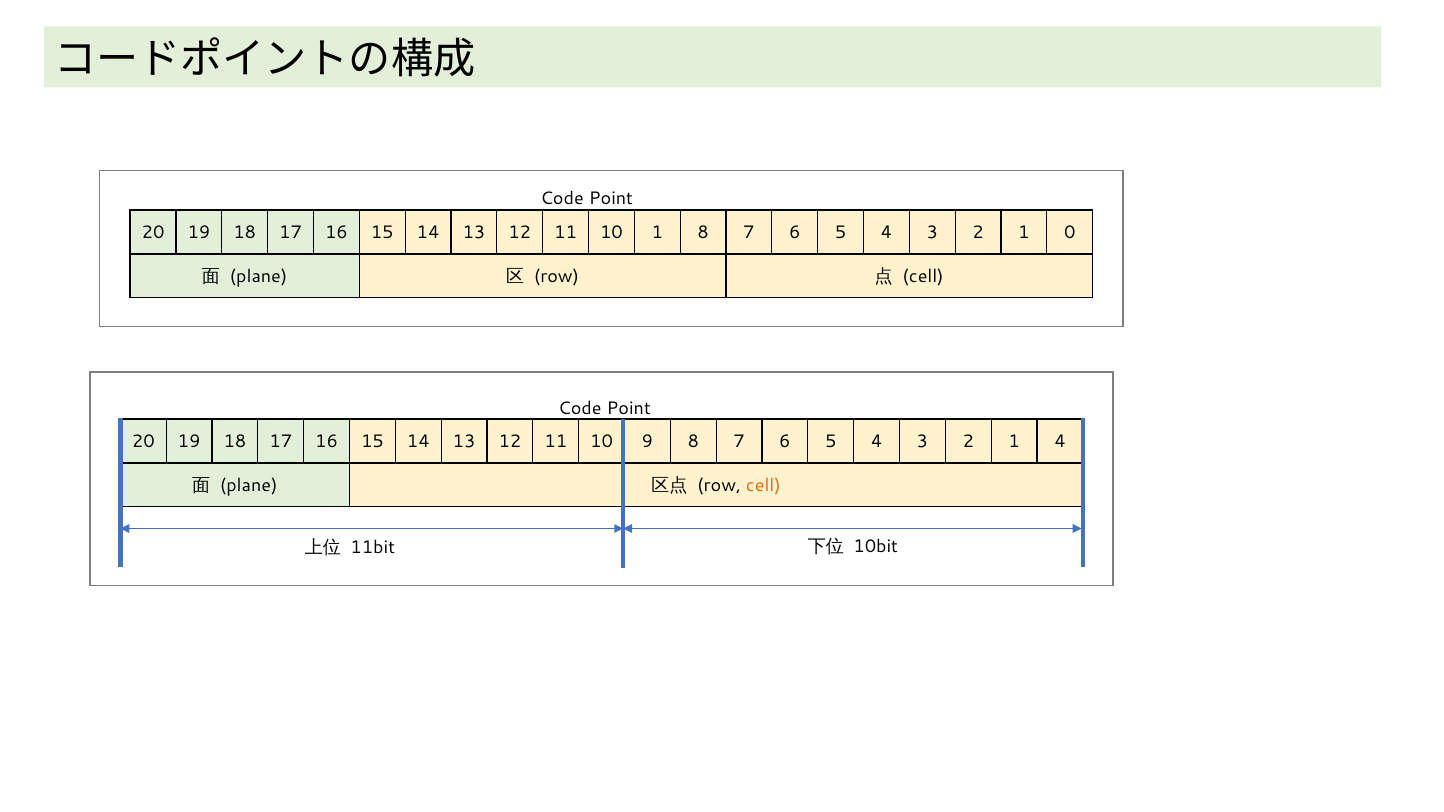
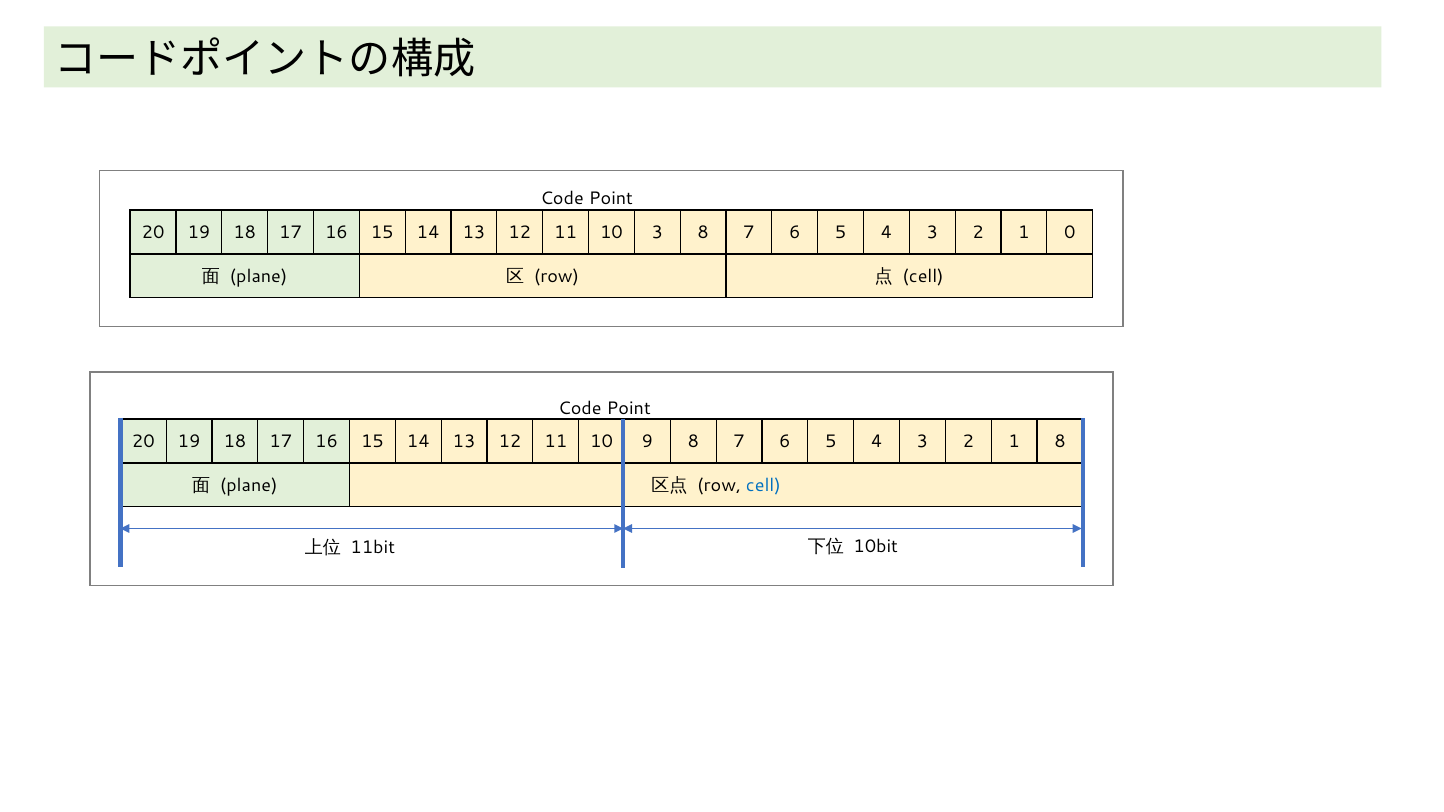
10 1: 1 -> 3 (657, 233)
1 4: 4 -> 8 (1060, 442)
cell colour: orange -> blue (763, 486)
